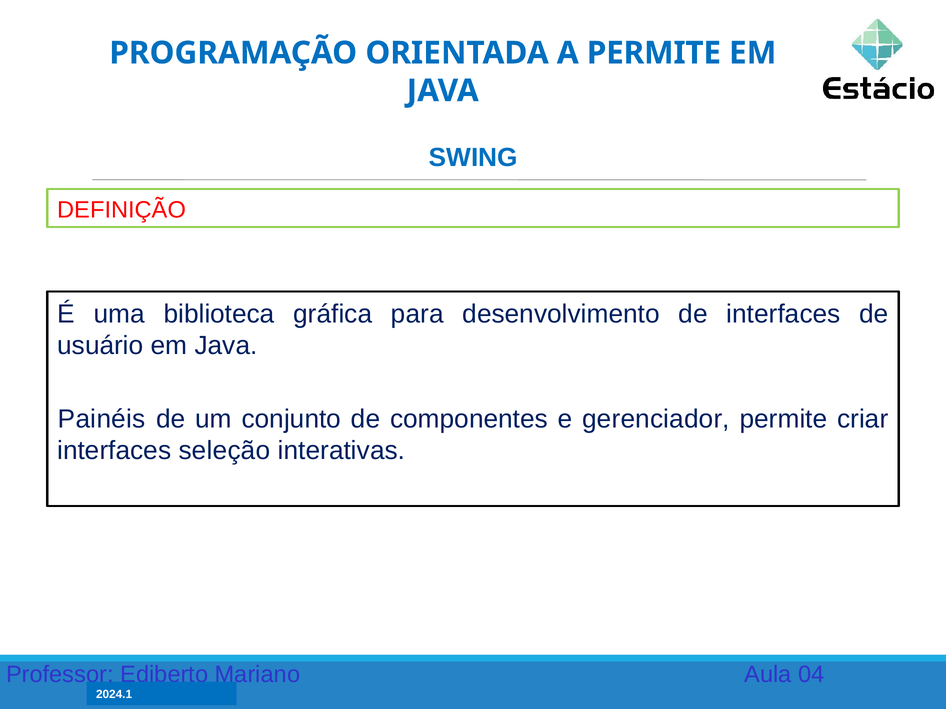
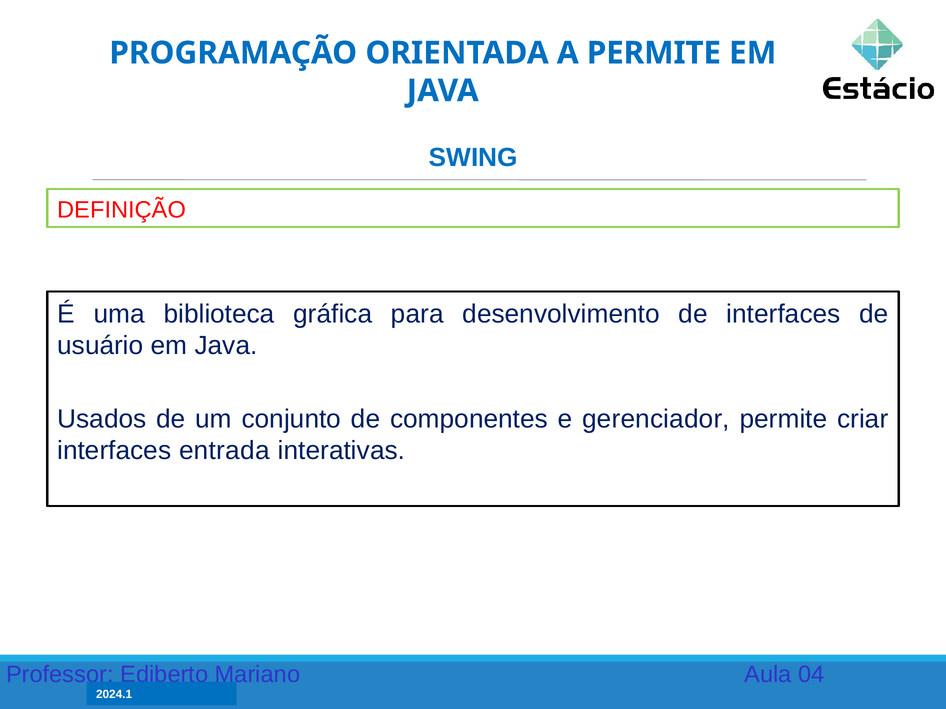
Painéis: Painéis -> Usados (102, 419)
seleção: seleção -> entrada (224, 451)
